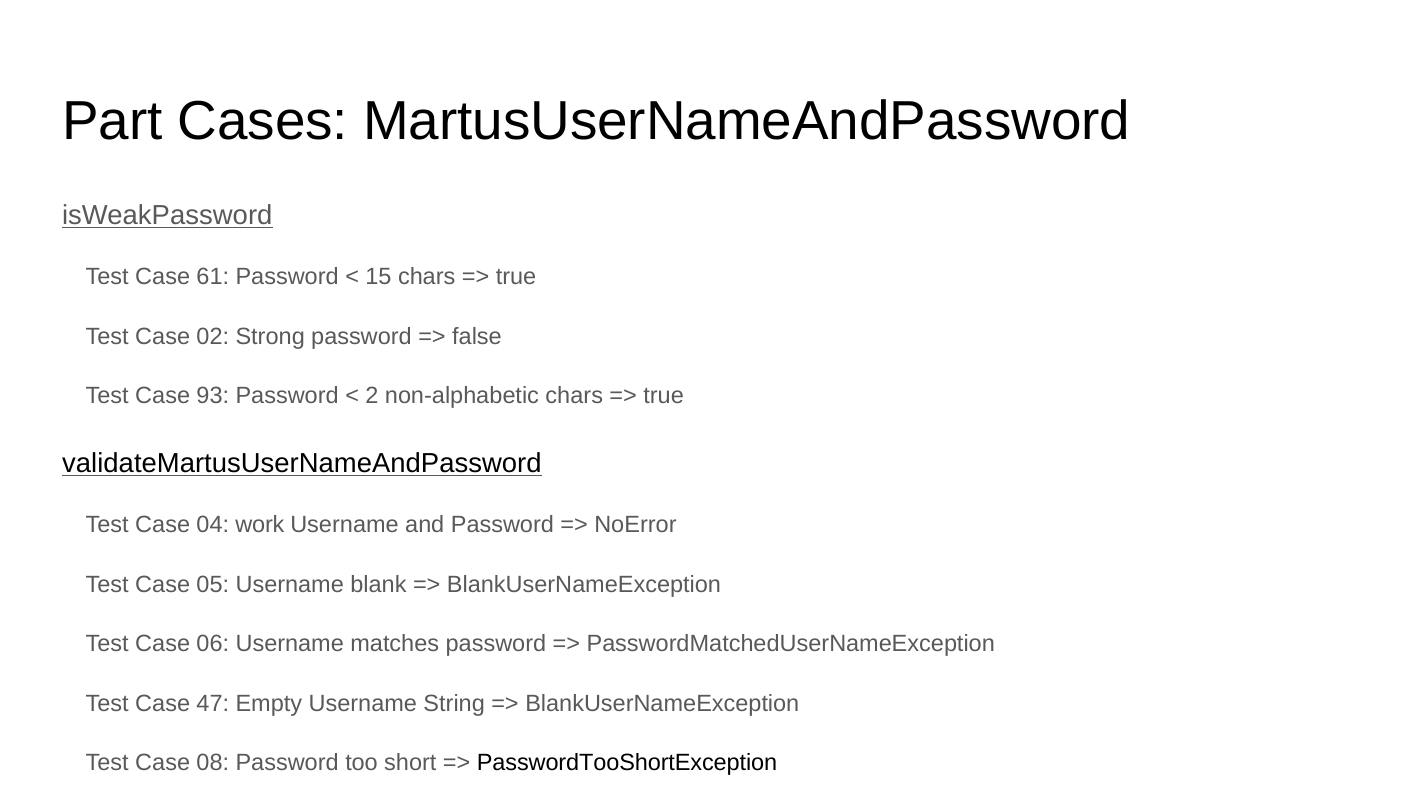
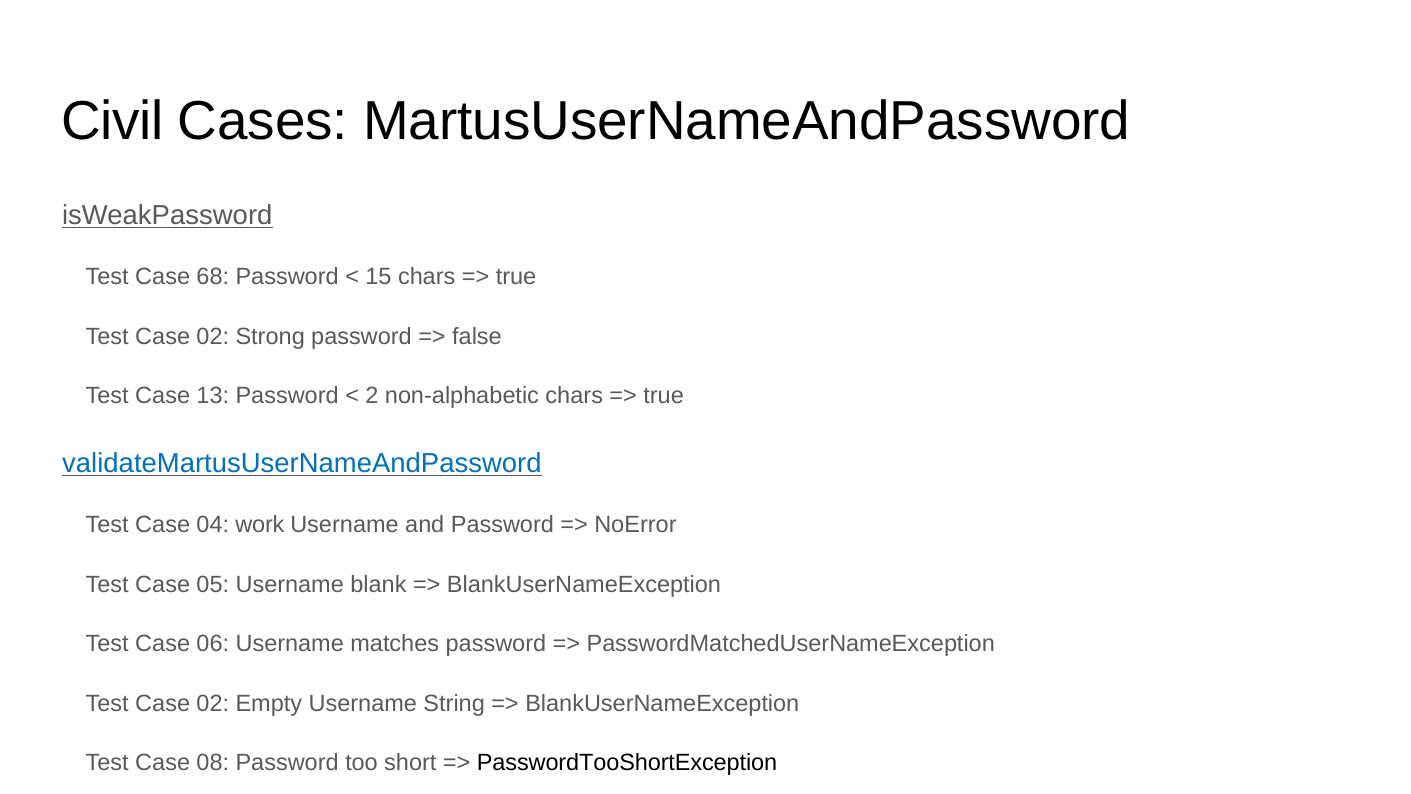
Part: Part -> Civil (113, 121)
61: 61 -> 68 (213, 277)
93: 93 -> 13 (213, 396)
validateMartusUserNameAndPassword colour: black -> blue (302, 463)
47: 47 -> 02 (213, 703)
